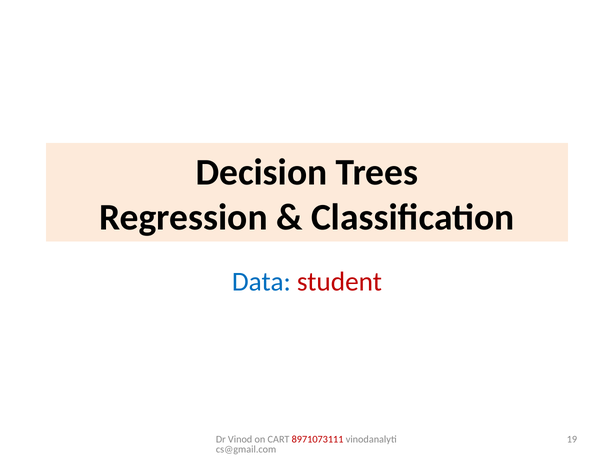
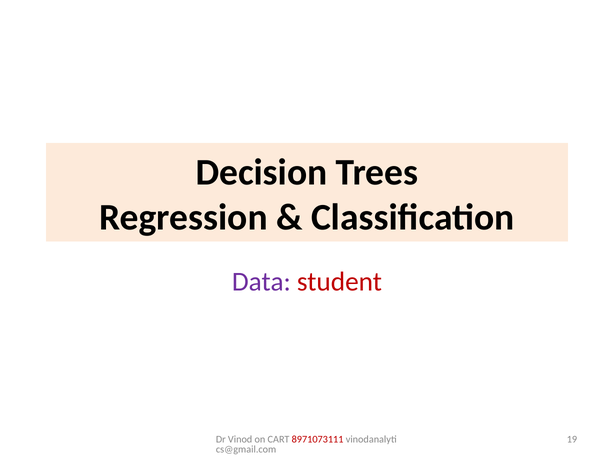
Data colour: blue -> purple (261, 282)
